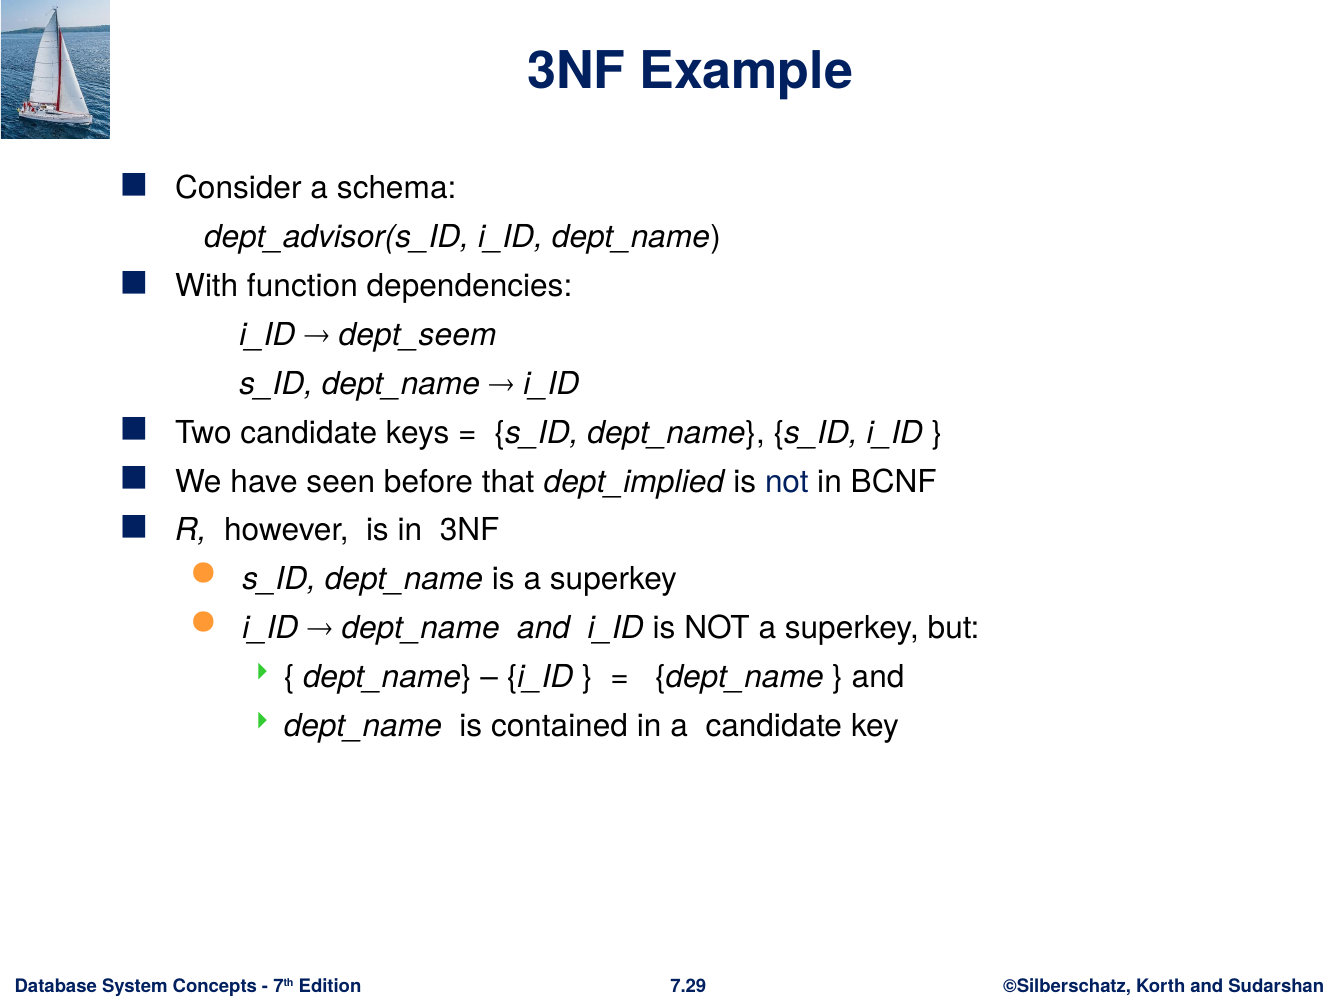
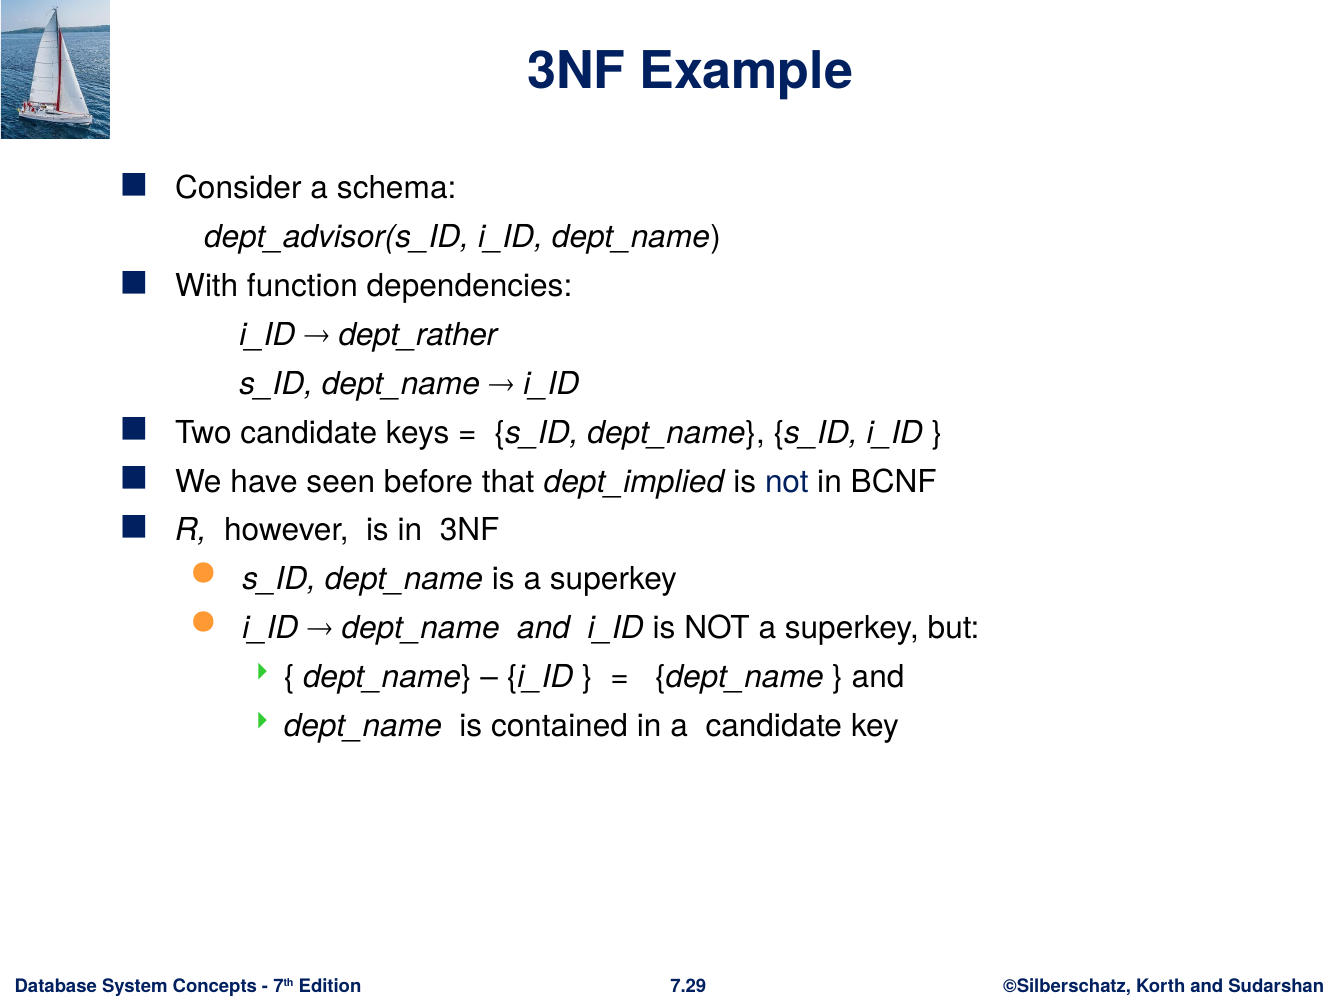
dept_seem: dept_seem -> dept_rather (418, 335)
